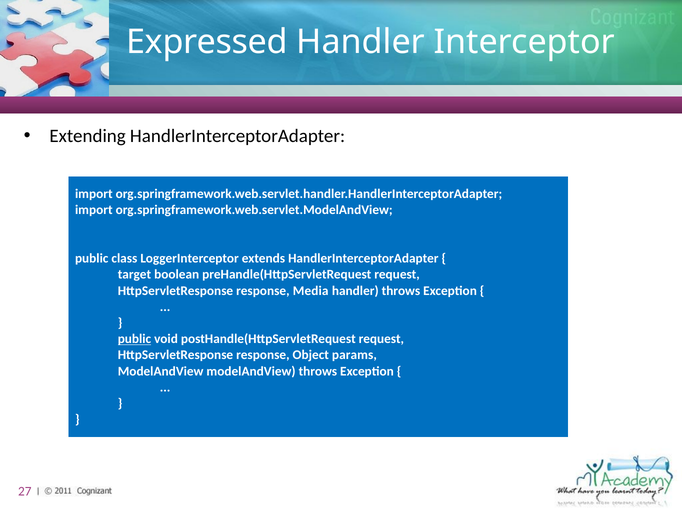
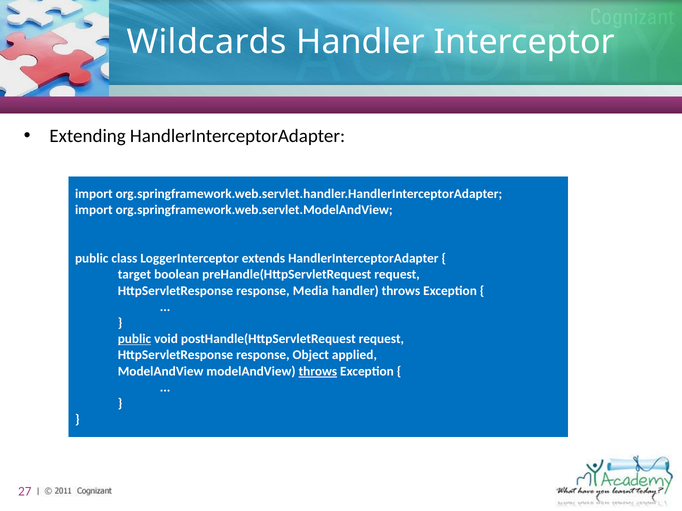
Expressed: Expressed -> Wildcards (207, 42)
params: params -> applied (354, 355)
throws underline: none -> present (318, 372)
